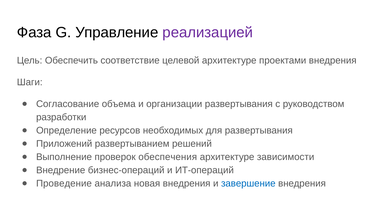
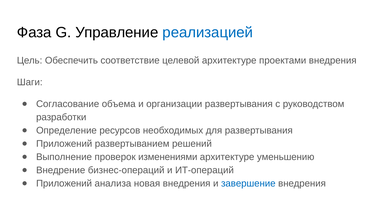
реализацией colour: purple -> blue (208, 33)
обеспечения: обеспечения -> изменениями (168, 157)
зависимости: зависимости -> уменьшению (286, 157)
Проведение: Проведение -> Приложений (64, 183)
